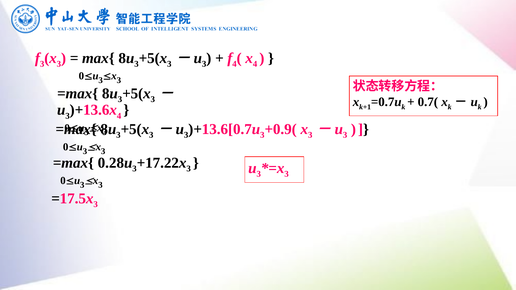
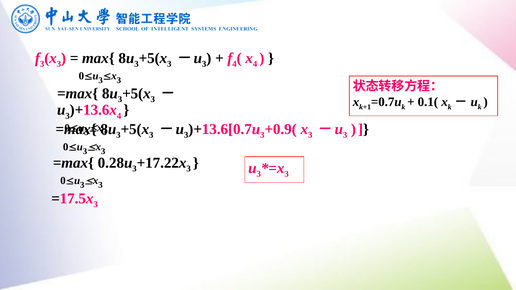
0.7(: 0.7( -> 0.1( (428, 102)
